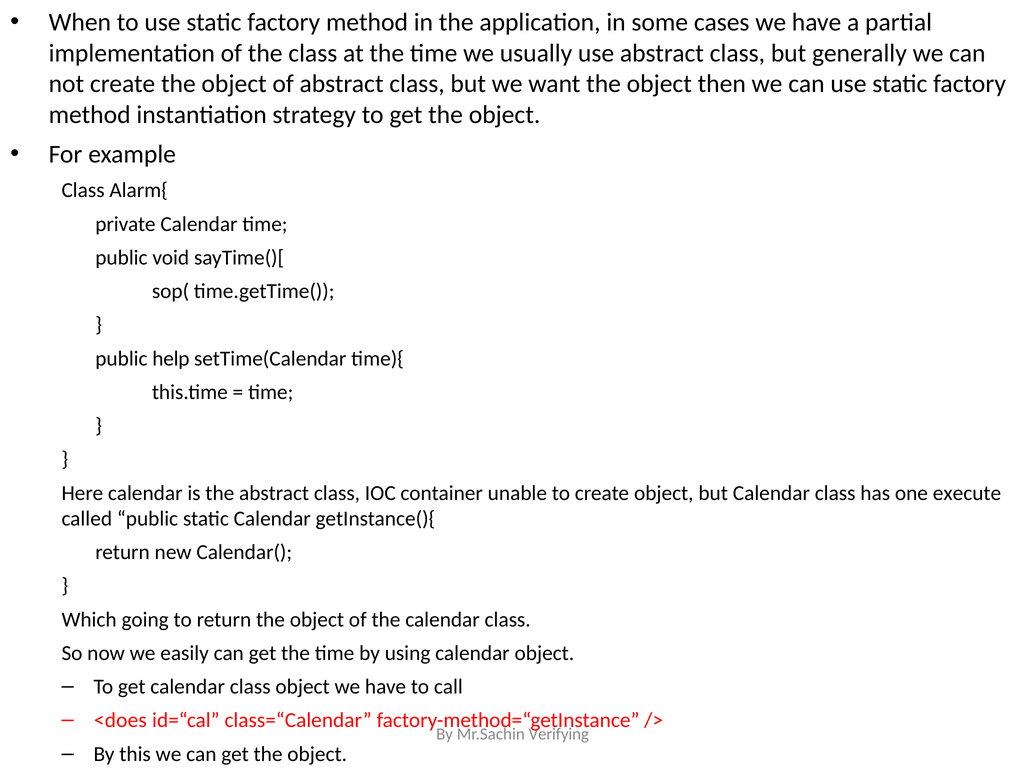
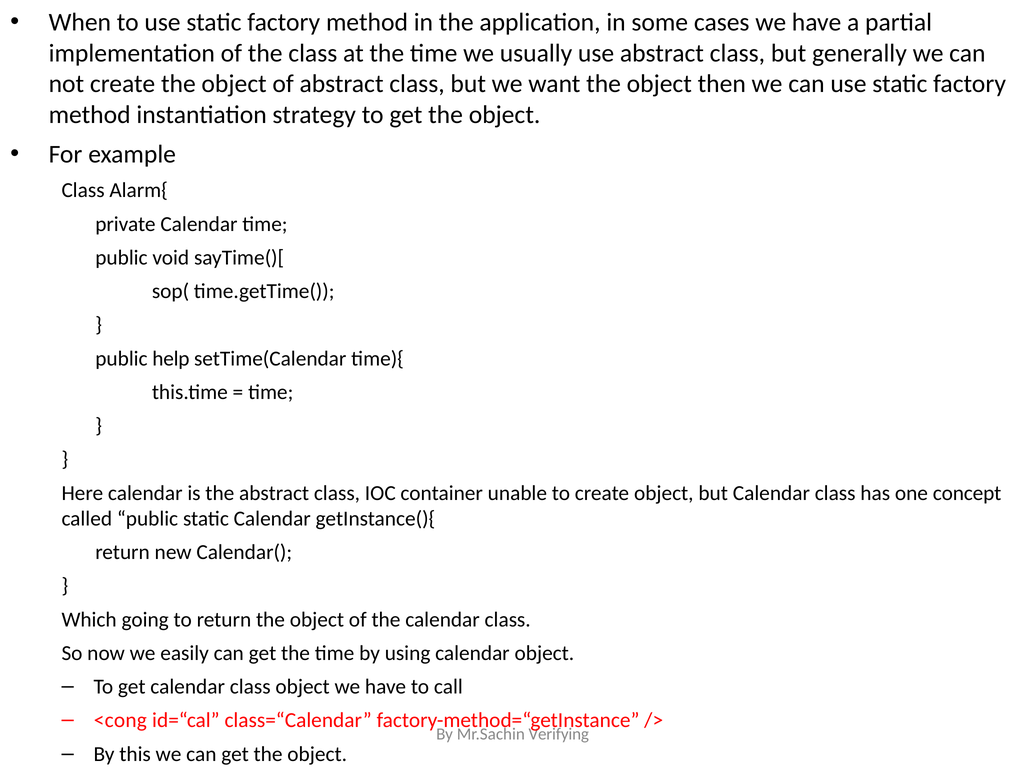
execute: execute -> concept (967, 493)
<does: <does -> <cong (120, 720)
